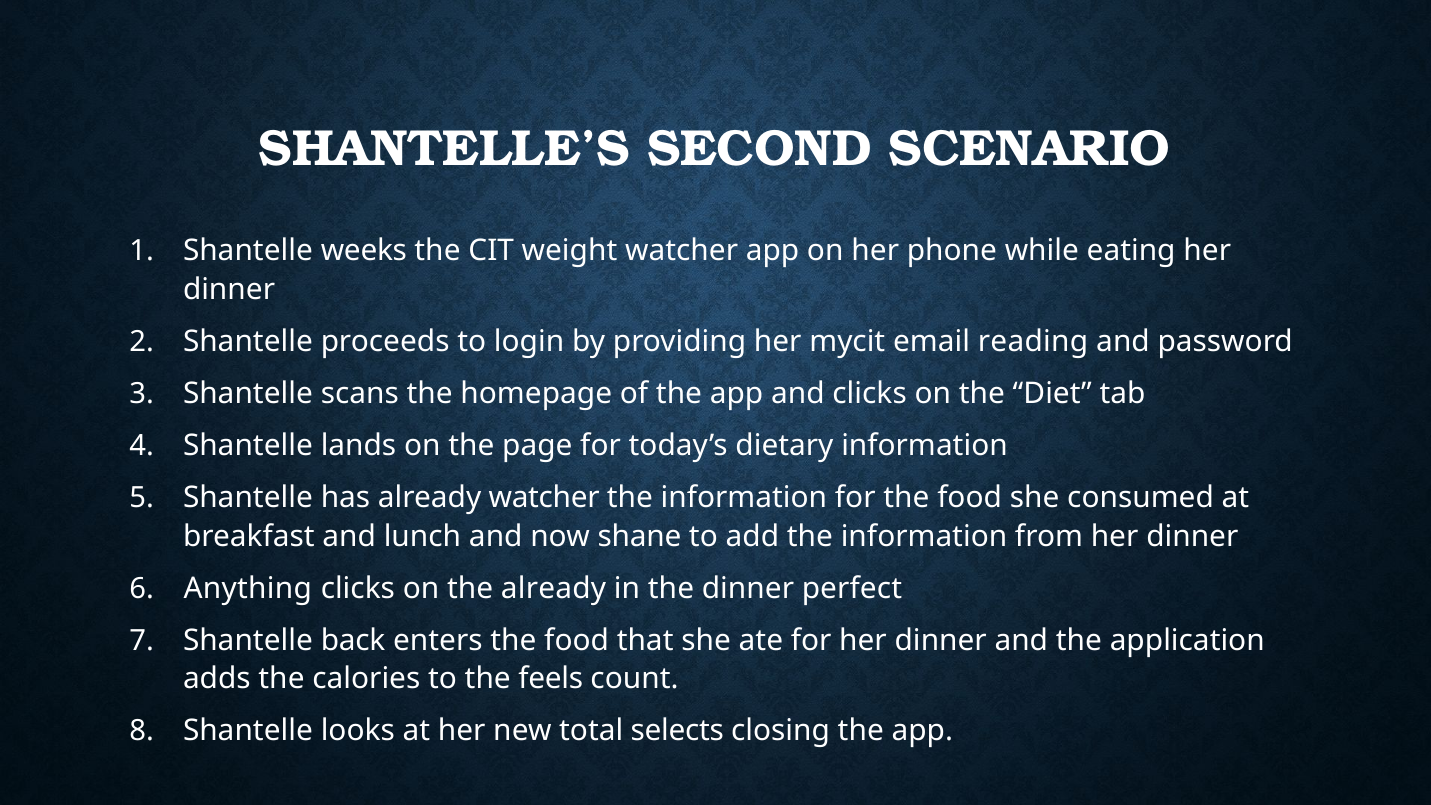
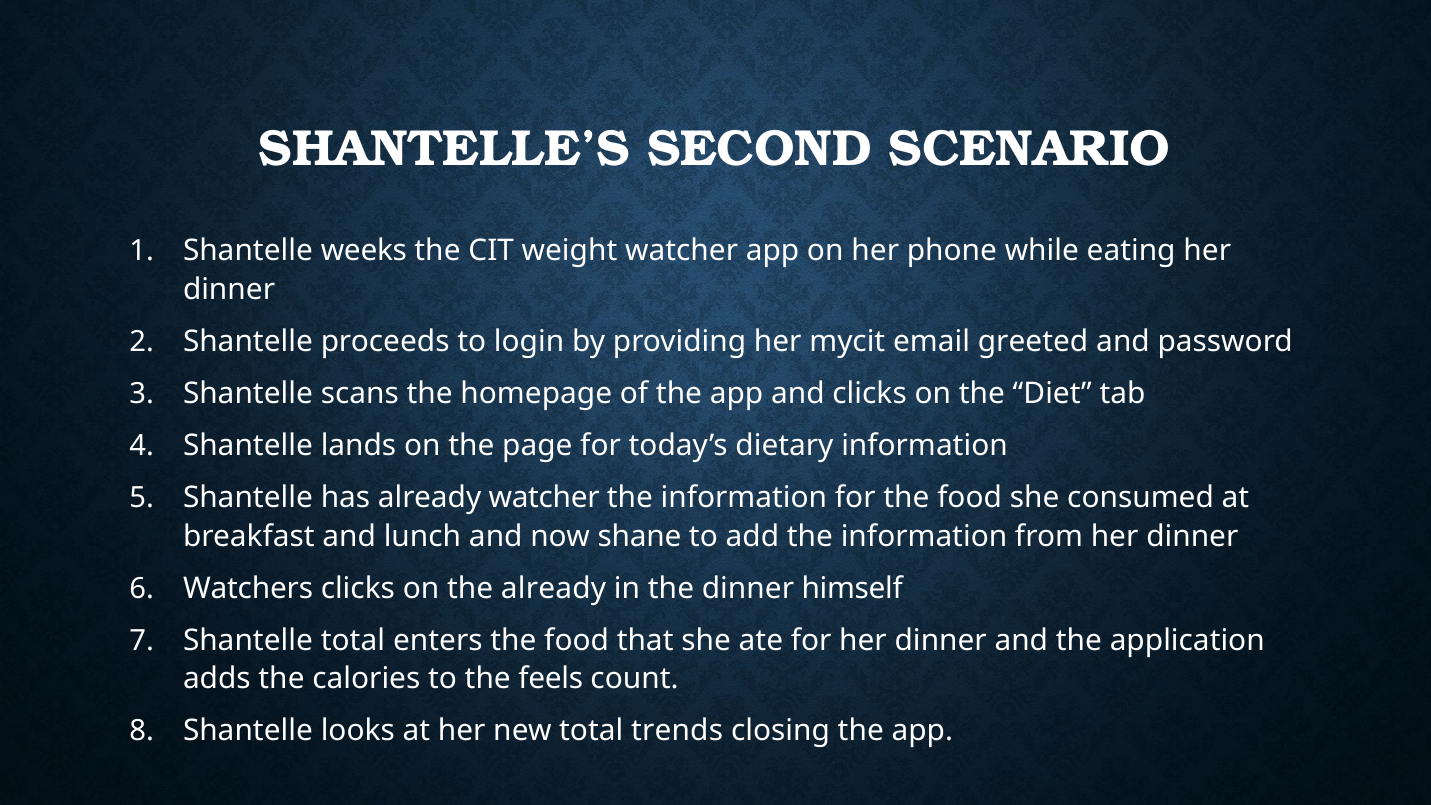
reading: reading -> greeted (1033, 342)
Anything: Anything -> Watchers (248, 588)
perfect: perfect -> himself (852, 588)
Shantelle back: back -> total (353, 640)
selects: selects -> trends (677, 731)
